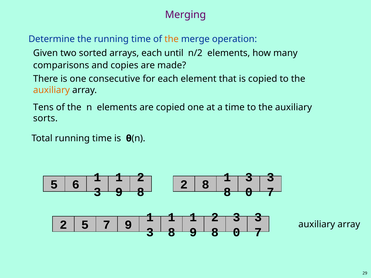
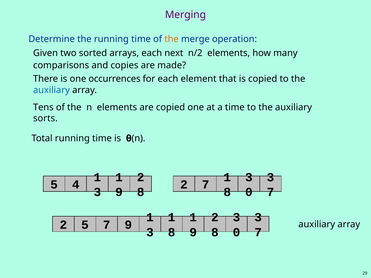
until: until -> next (174, 53)
consecutive: consecutive -> occurrences (114, 79)
auxiliary colour: orange -> blue (51, 90)
6: 6 -> 4 (76, 185)
8: 8 -> 7 (206, 185)
